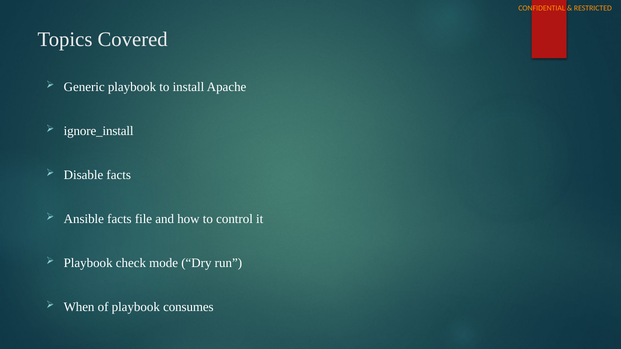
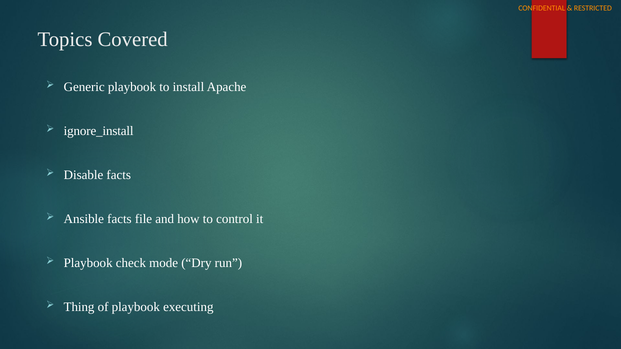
When: When -> Thing (79, 307)
consumes: consumes -> executing (188, 307)
